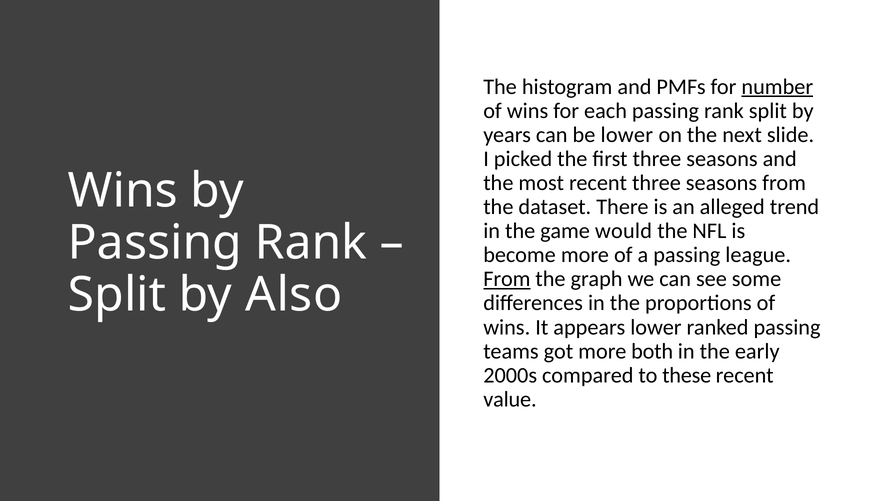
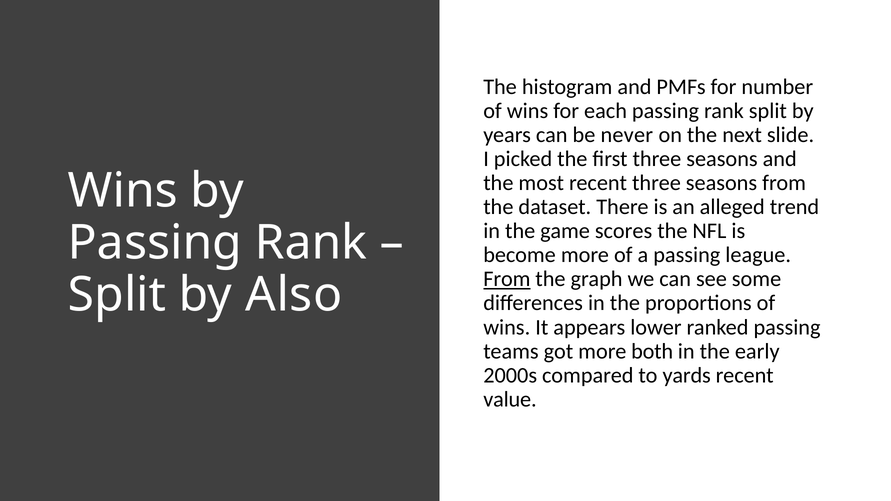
number underline: present -> none (777, 87)
be lower: lower -> never (627, 135)
would: would -> scores (624, 231)
these: these -> yards (687, 375)
